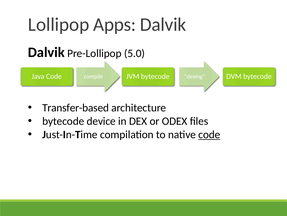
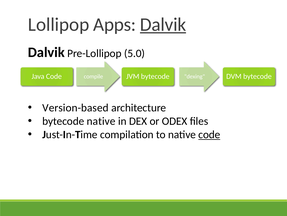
Dalvik underline: none -> present (163, 25)
Transfer-based: Transfer-based -> Version-based (75, 107)
bytecode device: device -> native (101, 121)
